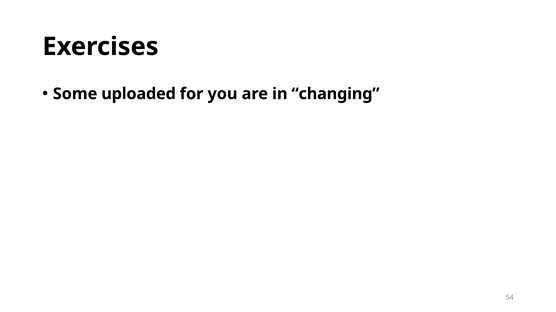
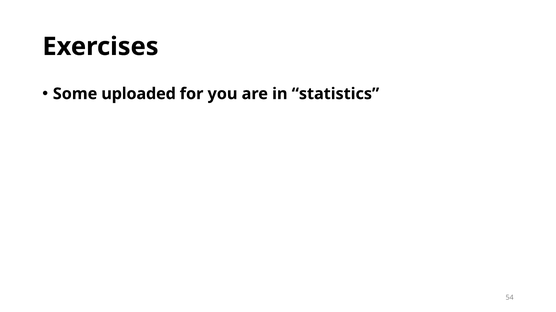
changing: changing -> statistics (335, 94)
